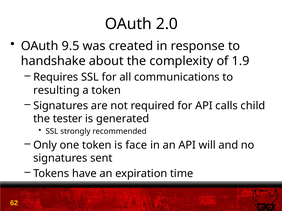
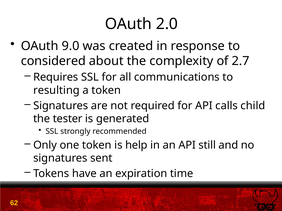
9.5: 9.5 -> 9.0 (71, 46)
handshake: handshake -> considered (53, 61)
1.9: 1.9 -> 2.7 (241, 61)
face: face -> help (136, 145)
will: will -> still (207, 145)
